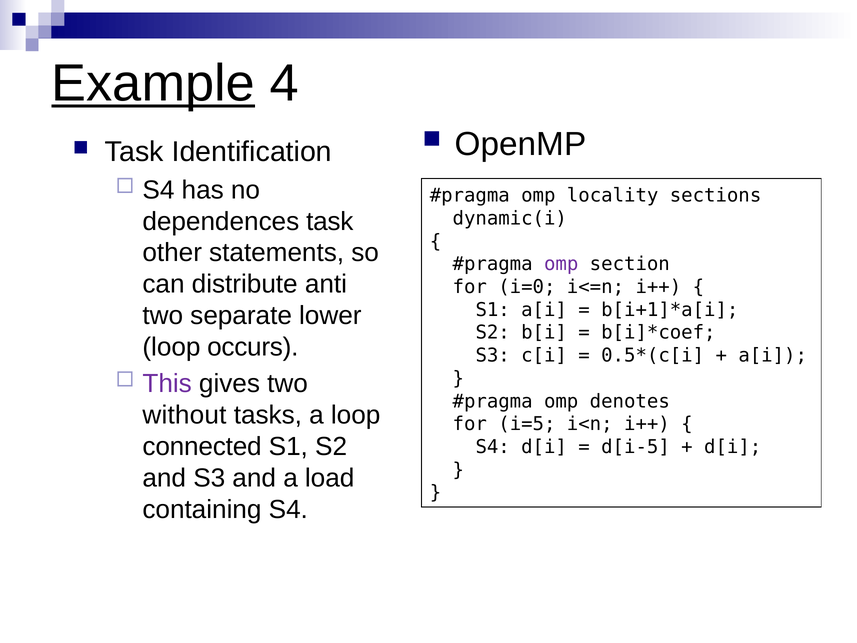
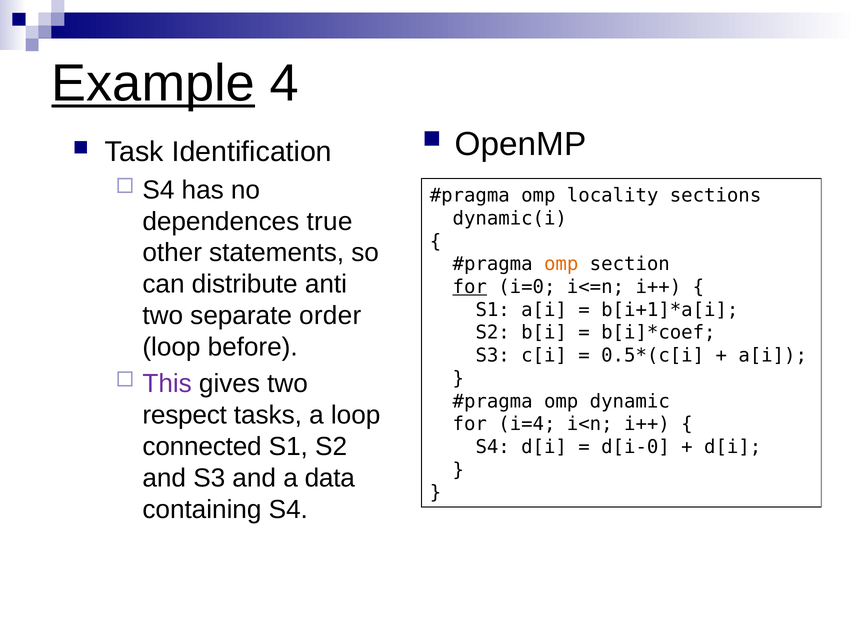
dependences task: task -> true (330, 221)
omp colour: purple -> orange (561, 264)
for underline: none -> present (470, 287)
lower: lower -> order (330, 316)
occurs: occurs -> before (253, 347)
denotes: denotes -> dynamic (630, 401)
without: without -> respect (185, 415)
i=5: i=5 -> i=4 (527, 424)
d[i-5: d[i-5 -> d[i-0 (636, 447)
load: load -> data (330, 478)
